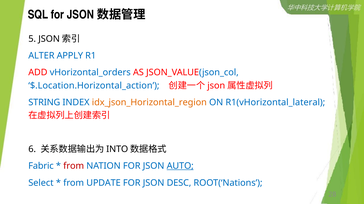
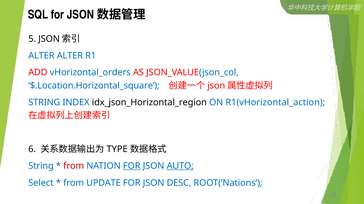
ALTER APPLY: APPLY -> ALTER (70, 56)
$.Location.Horizontal_action: $.Location.Horizontal_action -> $.Location.Horizontal_square (94, 86)
idx_json_Horizontal_region colour: orange -> black (149, 103)
R1(vHorizontal_lateral: R1(vHorizontal_lateral -> R1(vHorizontal_action (275, 103)
INTO: INTO -> TYPE (117, 150)
Fabric: Fabric -> String (41, 167)
FOR underline: none -> present (132, 167)
